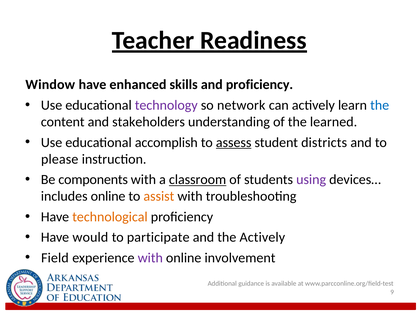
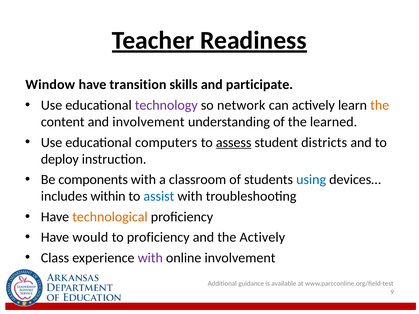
enhanced: enhanced -> transition (138, 85)
and proficiency: proficiency -> participate (259, 85)
the colour: blue -> orange (380, 105)
and stakeholders: stakeholders -> involvement (148, 122)
accomplish: accomplish -> computers (166, 143)
please: please -> deploy (60, 159)
classroom underline: present -> none (198, 180)
using colour: purple -> blue (311, 180)
online: online -> within (108, 197)
assist colour: orange -> blue (159, 197)
to participate: participate -> proficiency (158, 238)
Field: Field -> Class (55, 258)
